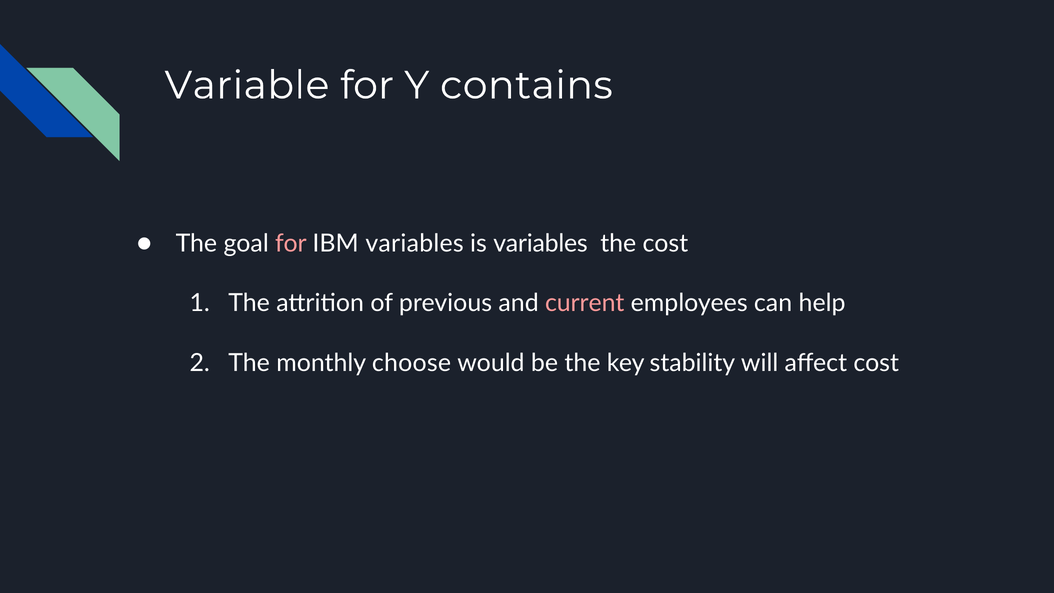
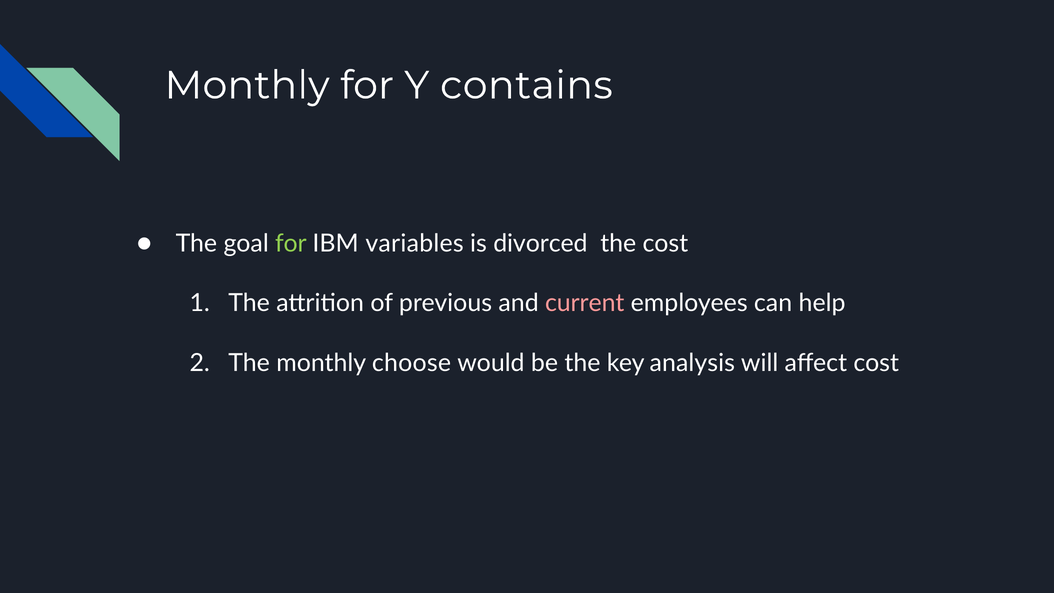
Variable: Variable -> Monthly (247, 85)
for colour: pink -> light green (291, 243)
is variables: variables -> divorced (540, 243)
stability: stability -> analysis (692, 363)
